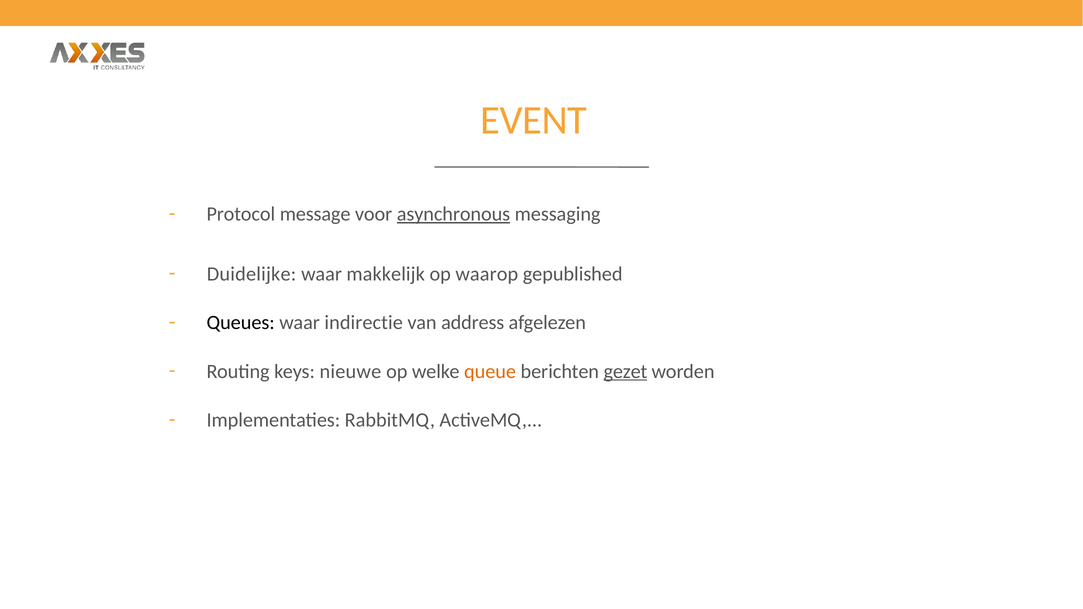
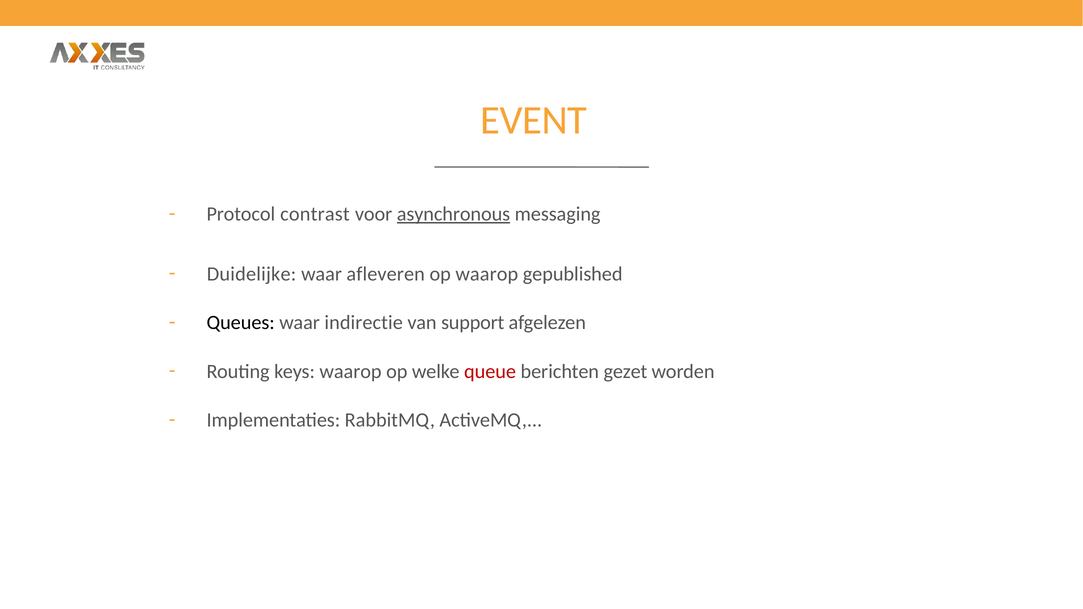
message: message -> contrast (315, 214)
makkelijk: makkelijk -> afleveren (386, 274)
address: address -> support (473, 323)
keys nieuwe: nieuwe -> waarop (351, 371)
queue colour: orange -> red (490, 371)
gezet underline: present -> none (625, 371)
